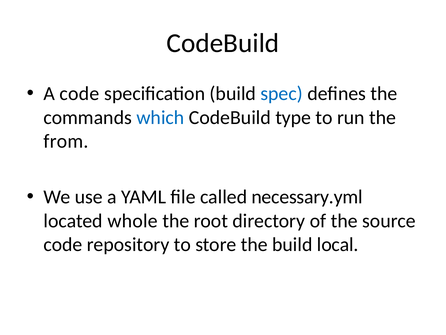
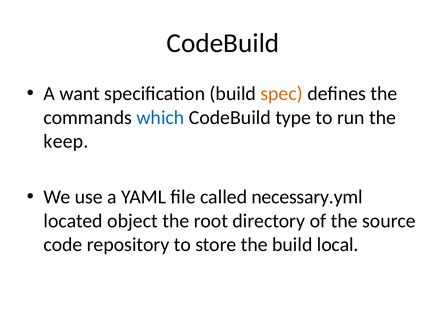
A code: code -> want (80, 94)
spec colour: blue -> orange (282, 94)
from: from -> keep (66, 141)
whole: whole -> object (133, 220)
